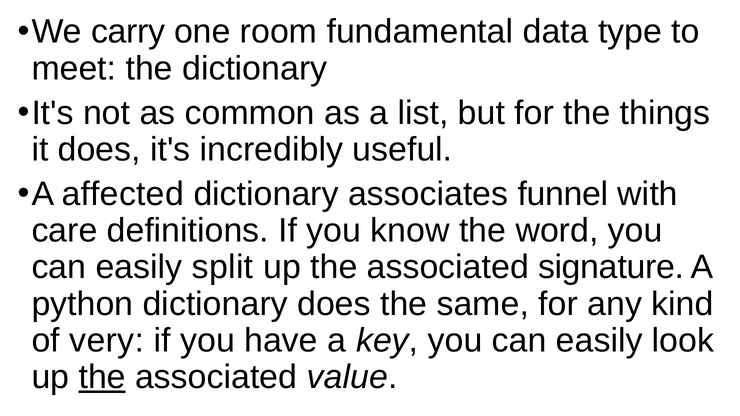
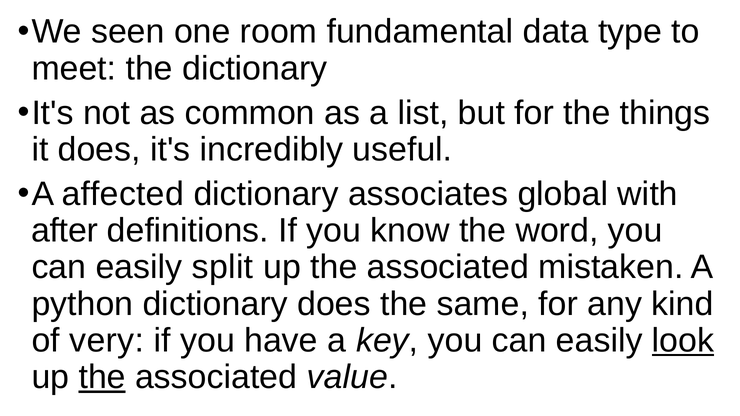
carry: carry -> seen (128, 32)
funnel: funnel -> global (563, 194)
care: care -> after (65, 231)
signature: signature -> mistaken (611, 267)
look underline: none -> present (683, 341)
